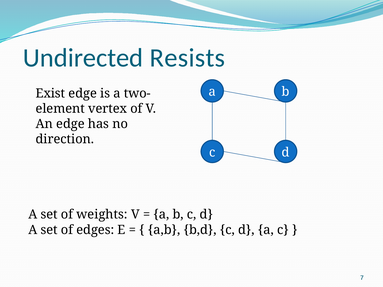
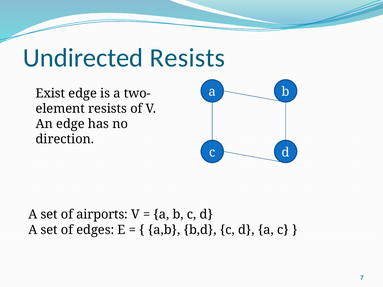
vertex: vertex -> resists (108, 109)
weights: weights -> airports (102, 215)
